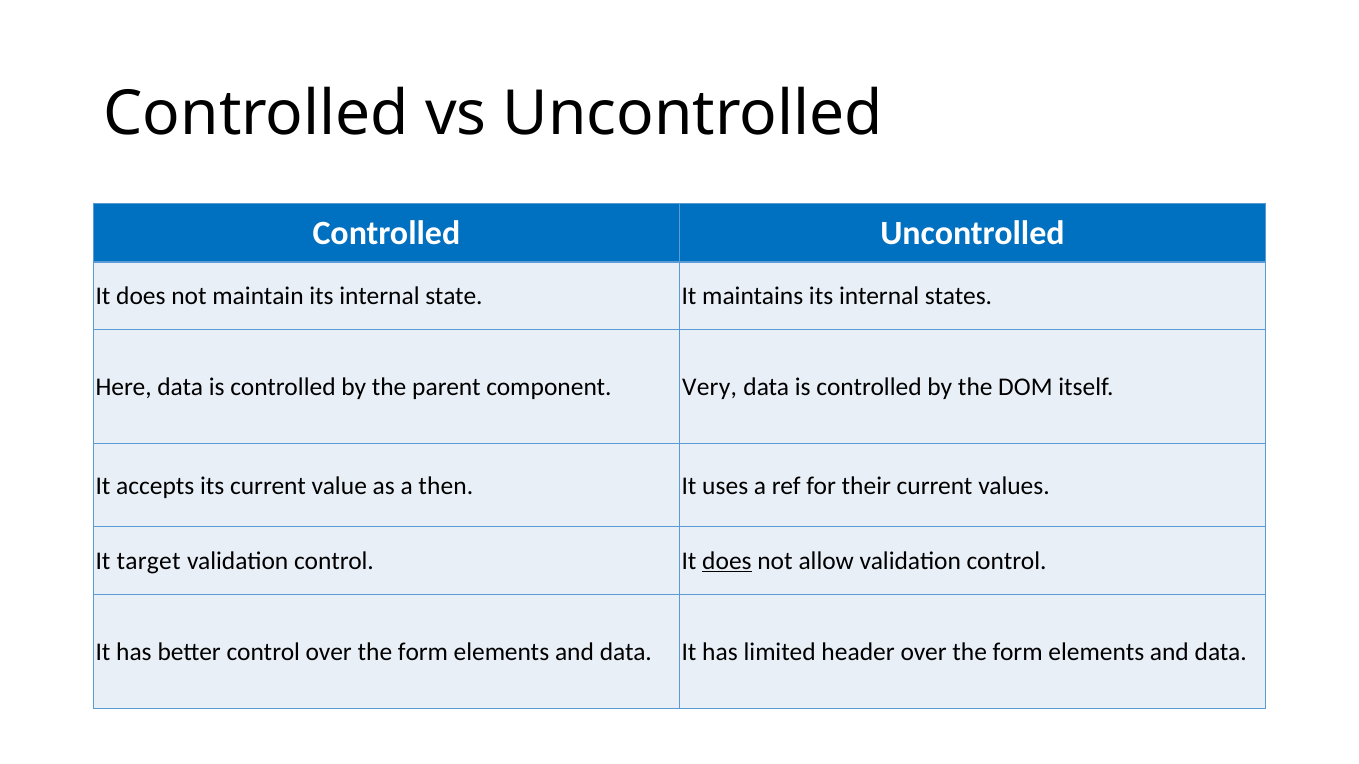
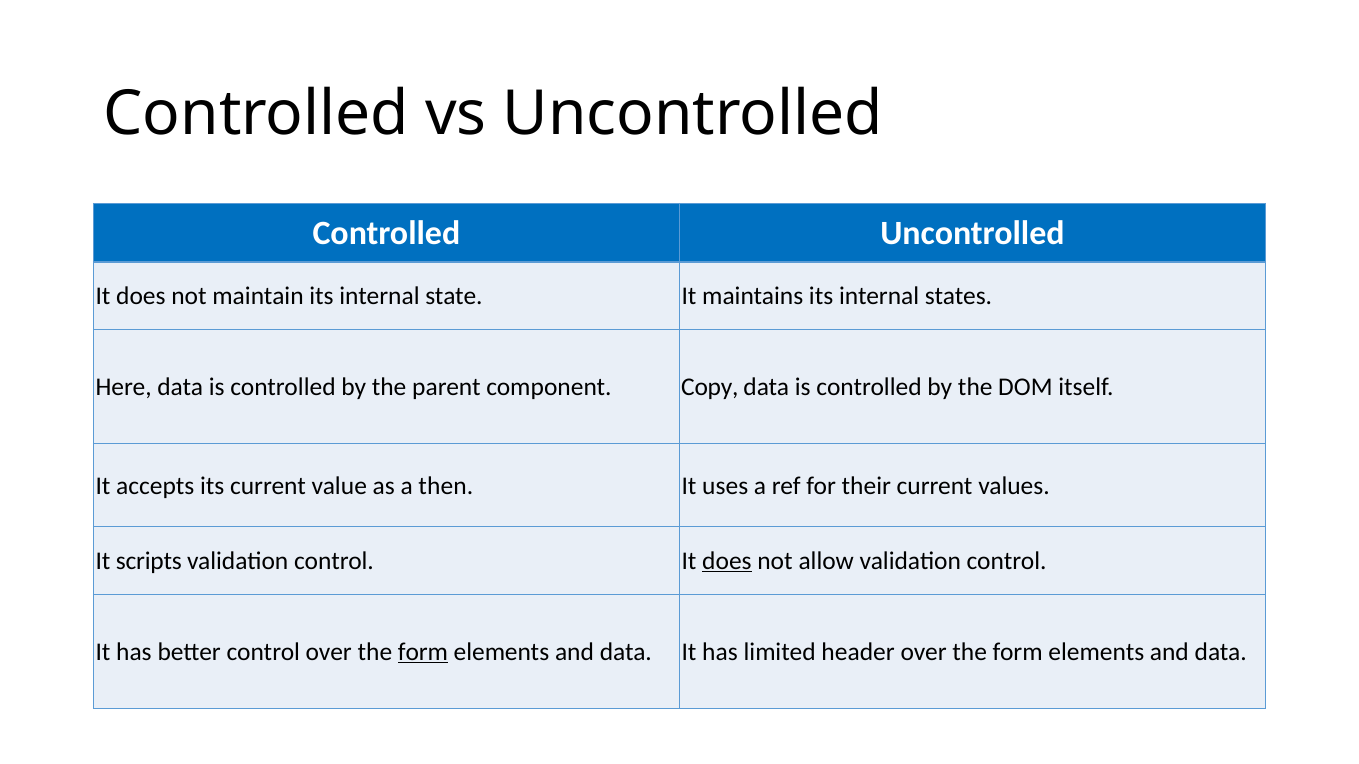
Very: Very -> Copy (710, 387)
target: target -> scripts (149, 561)
form underline: none -> present (423, 652)
